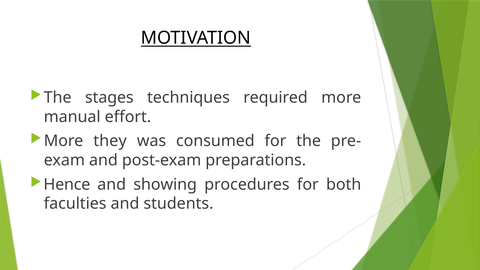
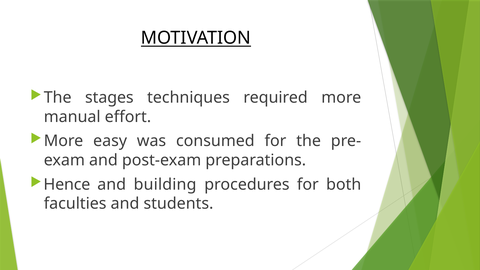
they: they -> easy (110, 141)
showing: showing -> building (165, 184)
